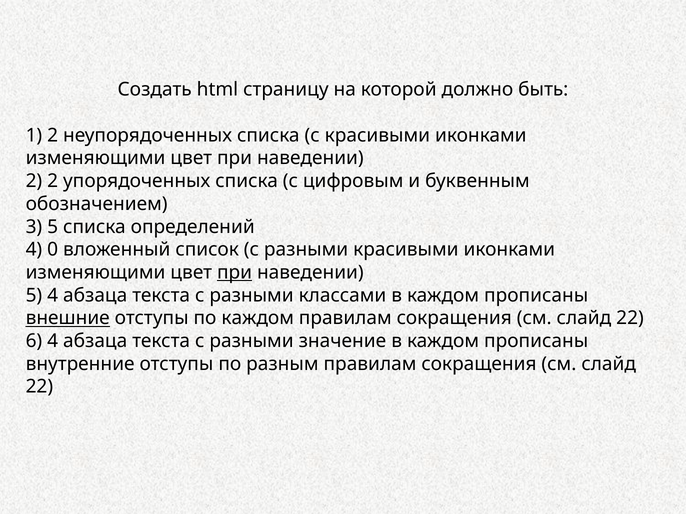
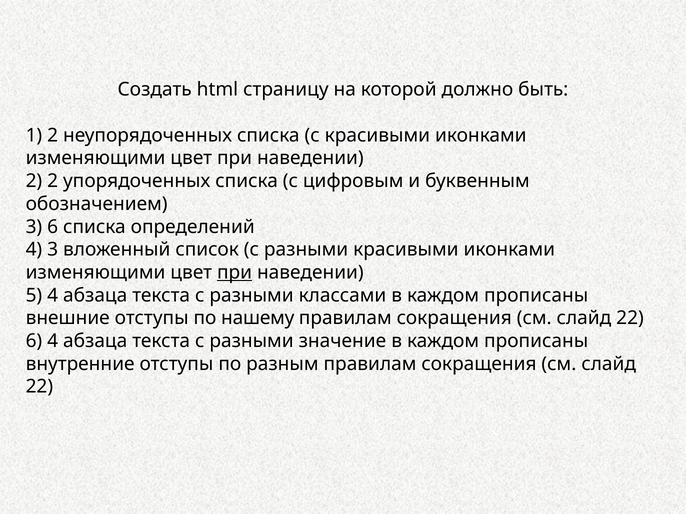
3 5: 5 -> 6 (53, 227)
4 0: 0 -> 3 (53, 250)
внешние underline: present -> none (68, 318)
по каждом: каждом -> нашему (258, 318)
